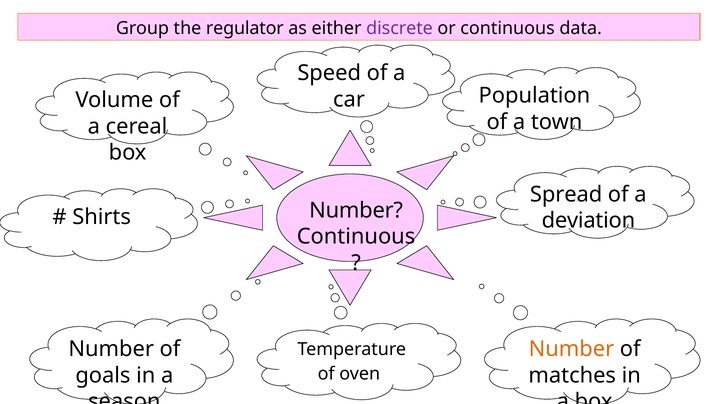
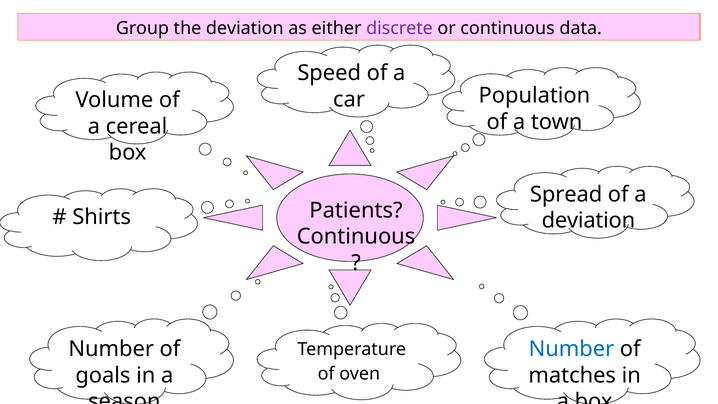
the regulator: regulator -> deviation (245, 28)
Number: Number -> Patients (356, 210)
Number colour: orange -> blue (571, 349)
